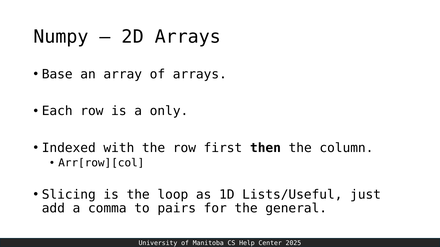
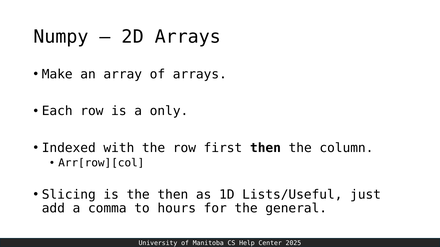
Base: Base -> Make (57, 74)
the loop: loop -> then (173, 195)
pairs: pairs -> hours (177, 209)
